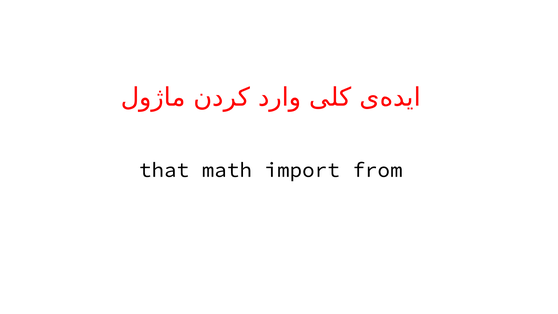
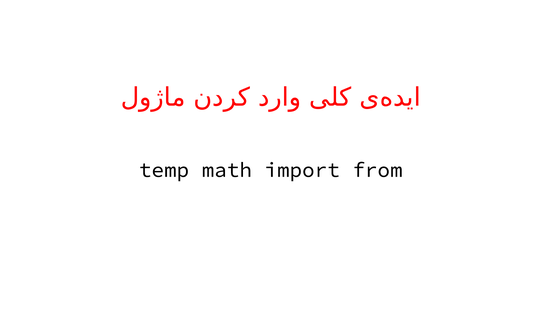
that: that -> temp (164, 170)
